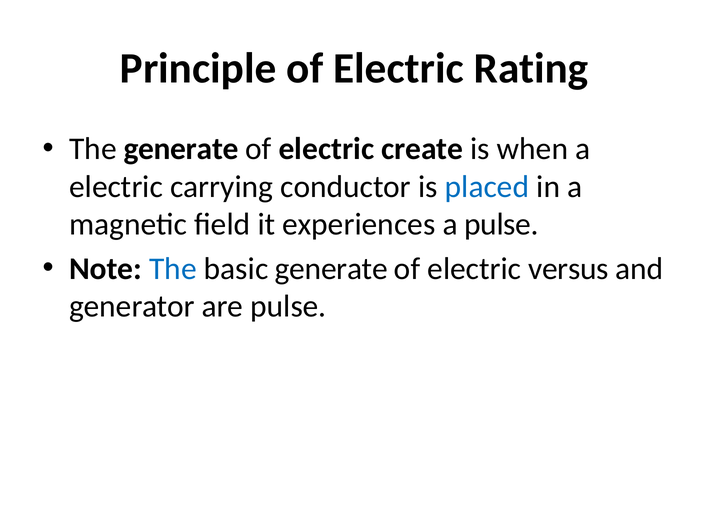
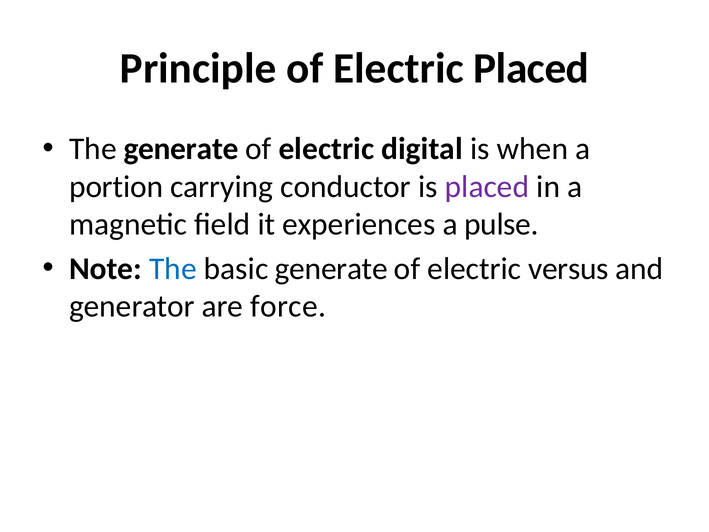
Electric Rating: Rating -> Placed (531, 69)
create: create -> digital (422, 149)
electric: electric -> portion (116, 187)
placed colour: blue -> purple (487, 187)
are pulse: pulse -> force (288, 306)
